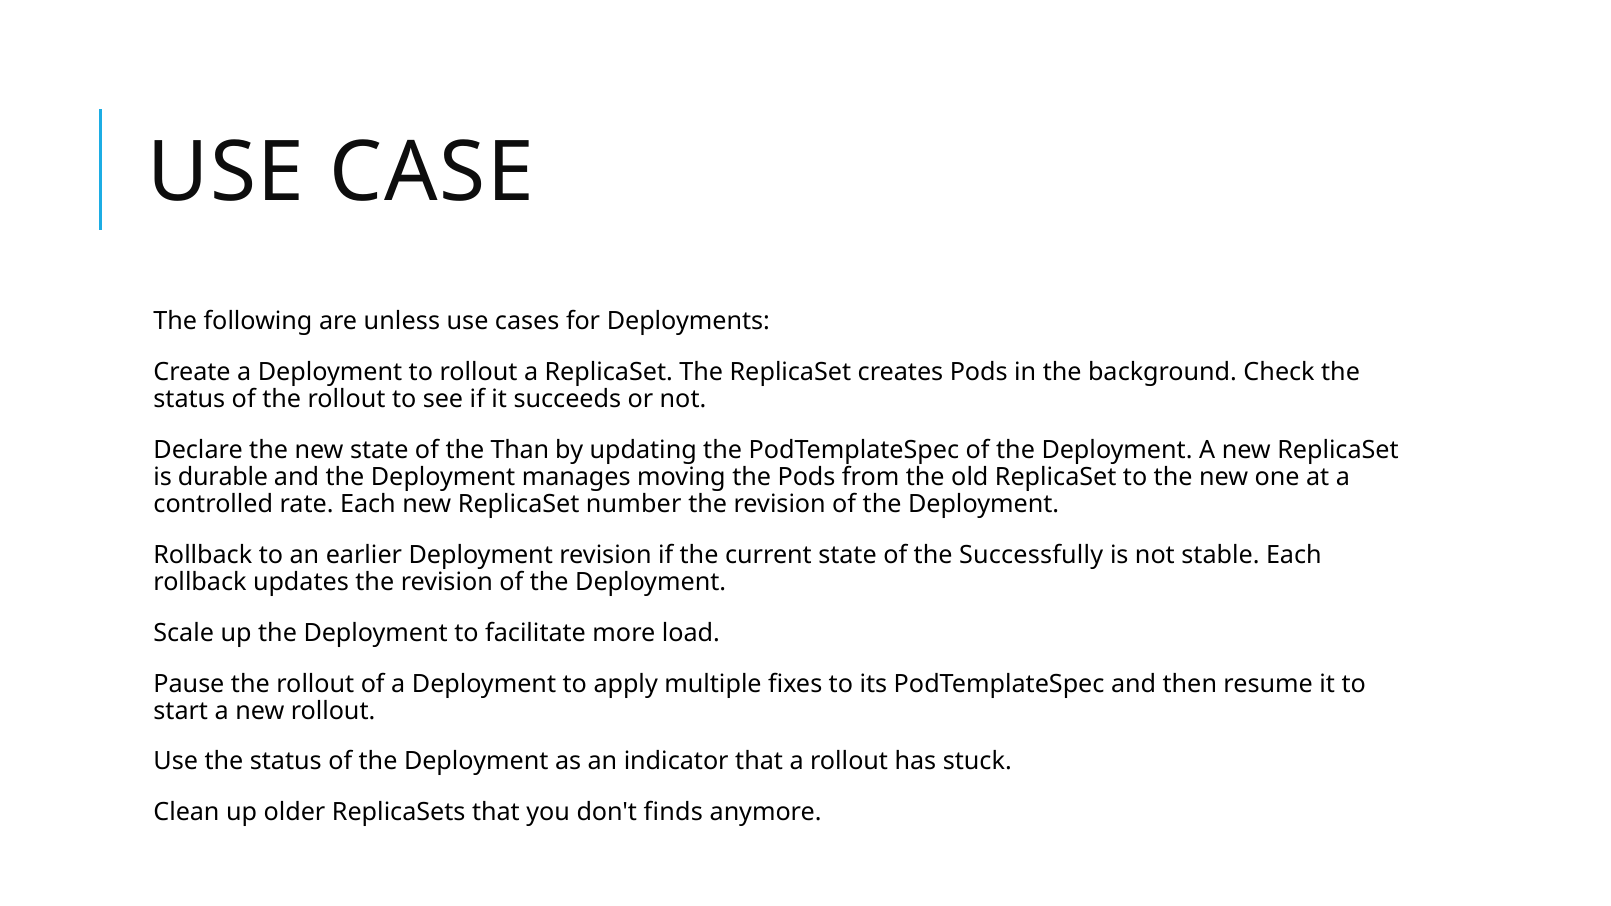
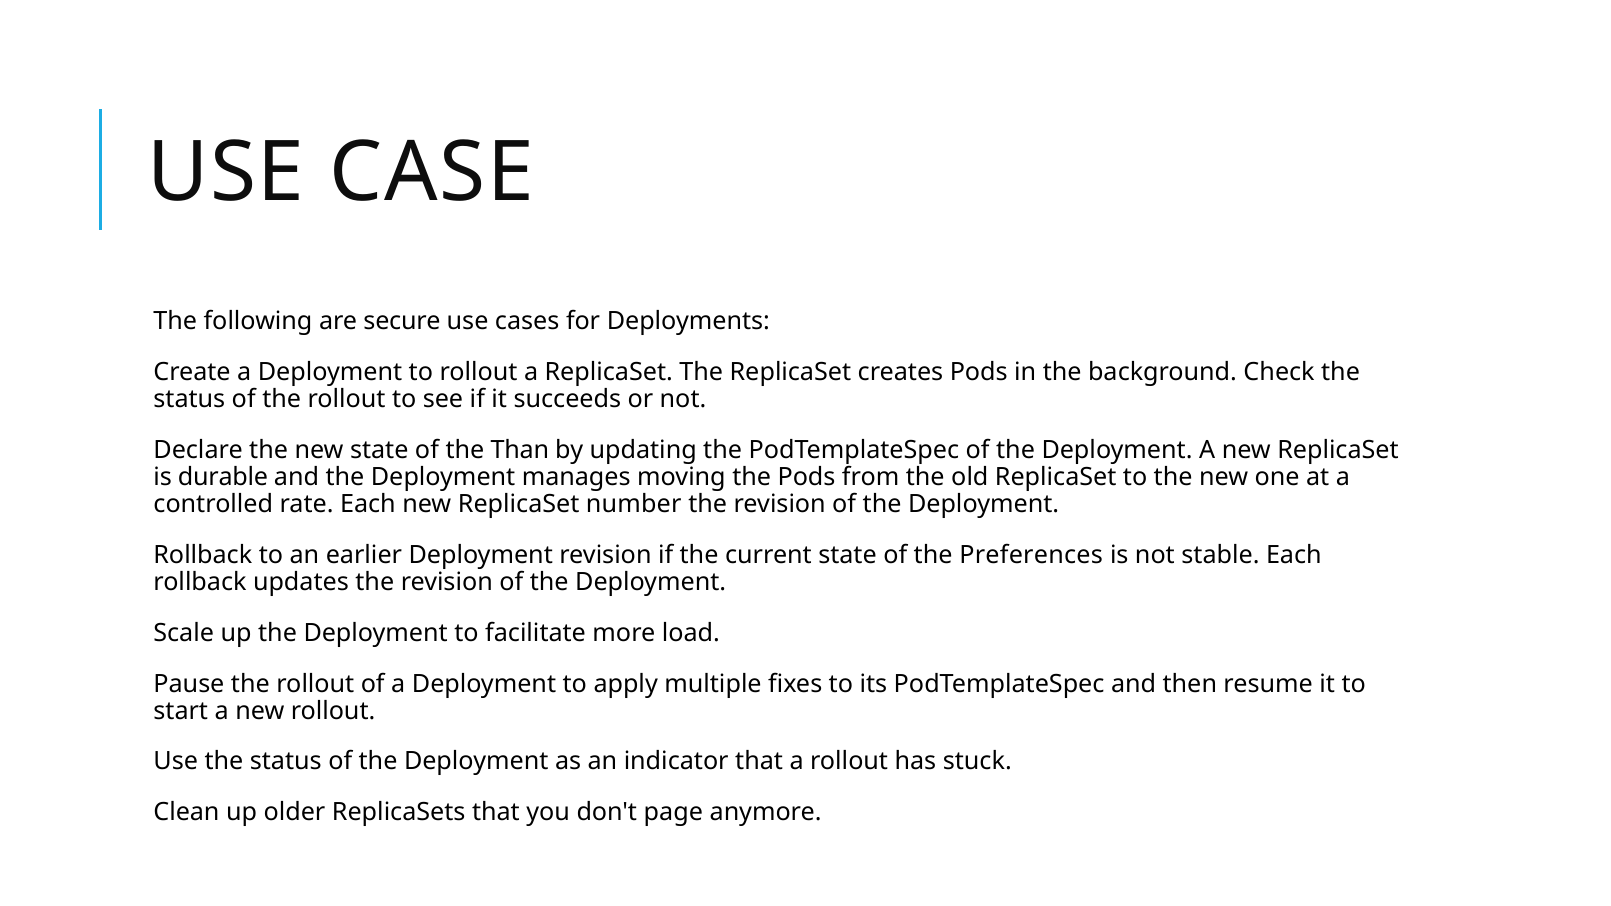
unless: unless -> secure (402, 322)
Successfully: Successfully -> Preferences (1031, 555)
finds: finds -> page (673, 813)
